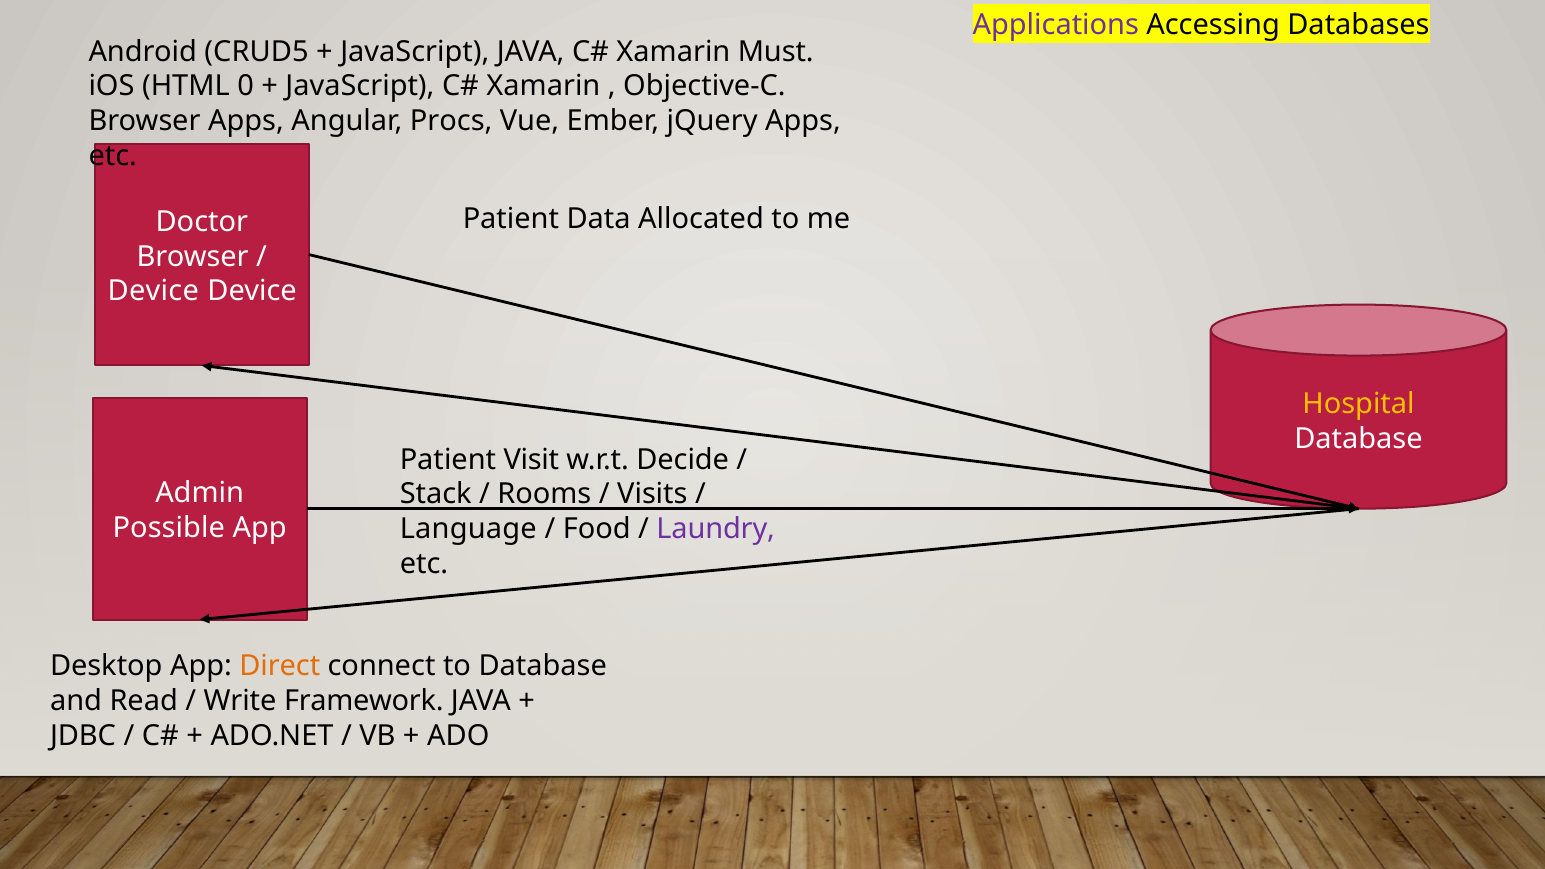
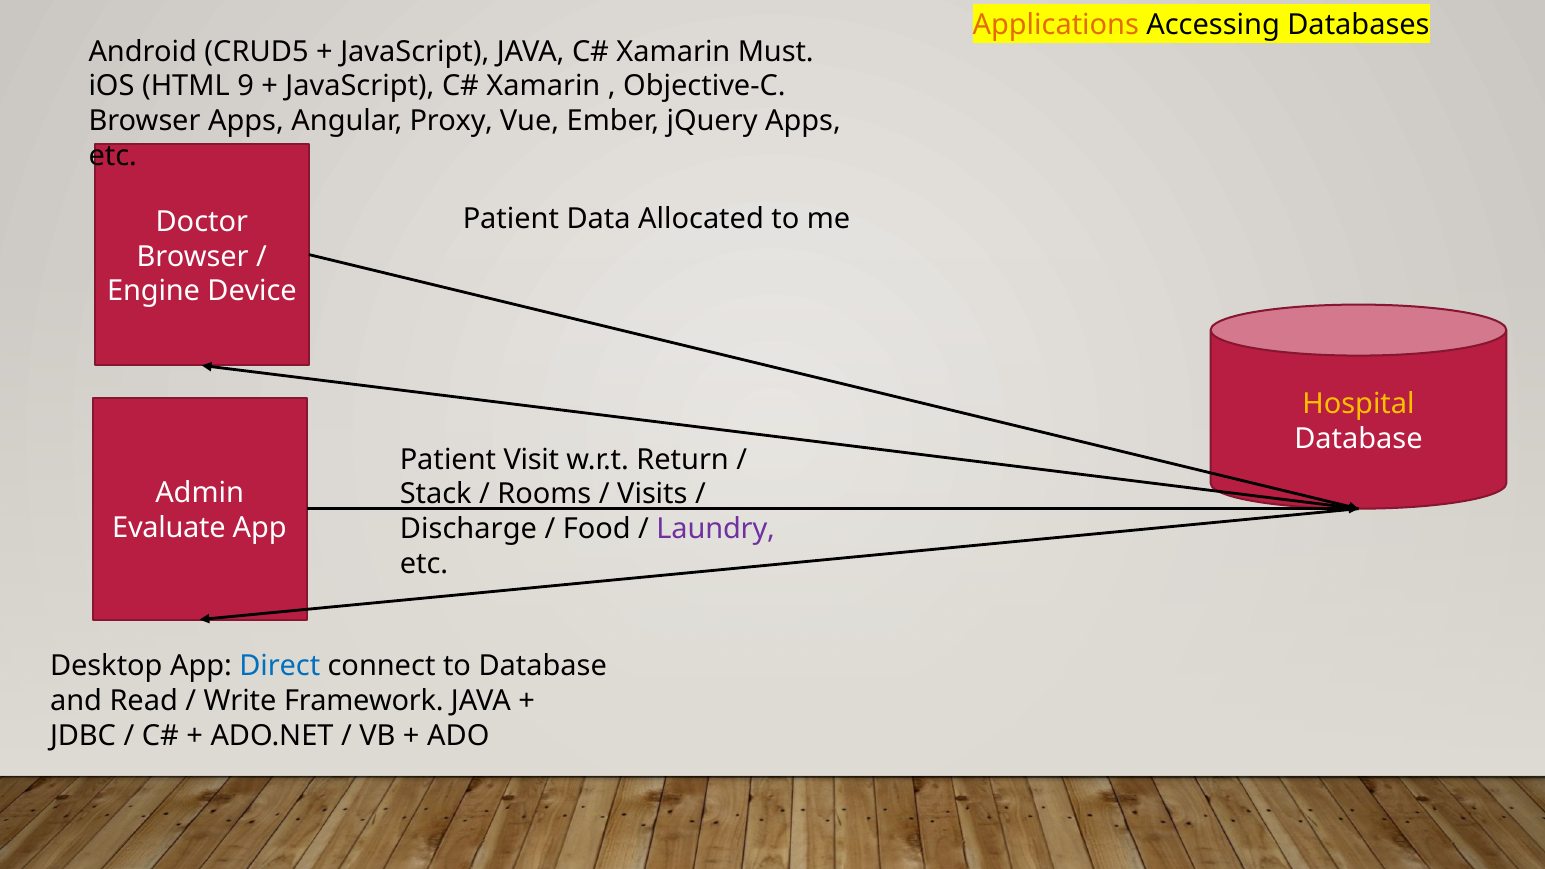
Applications colour: purple -> orange (1056, 25)
0: 0 -> 9 (246, 86)
Procs: Procs -> Proxy (451, 121)
Device: Device -> Engine (154, 291)
Decide: Decide -> Return (683, 460)
Possible: Possible -> Evaluate (169, 528)
Language: Language -> Discharge (468, 529)
Direct colour: orange -> blue (280, 666)
